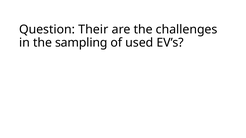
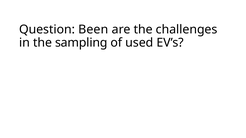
Their: Their -> Been (93, 30)
